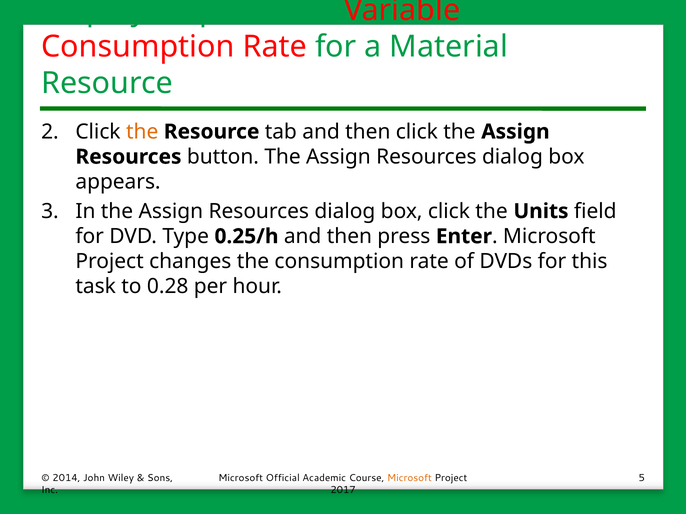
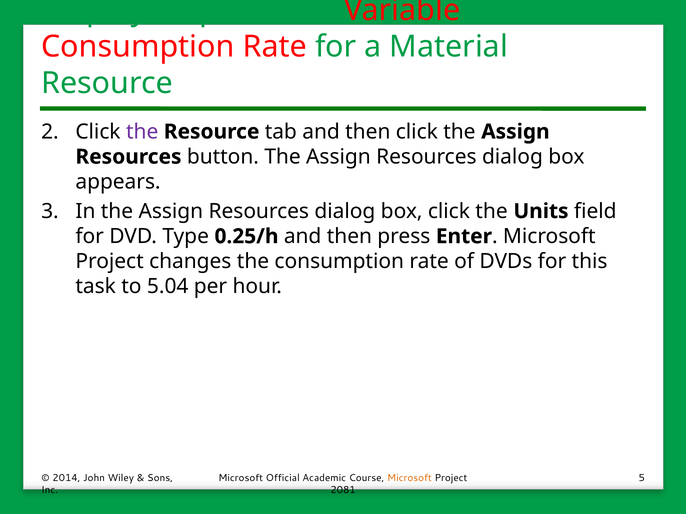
the colour: orange -> purple (142, 132)
0.28: 0.28 -> 5.04 (168, 287)
2017: 2017 -> 2081 (343, 491)
